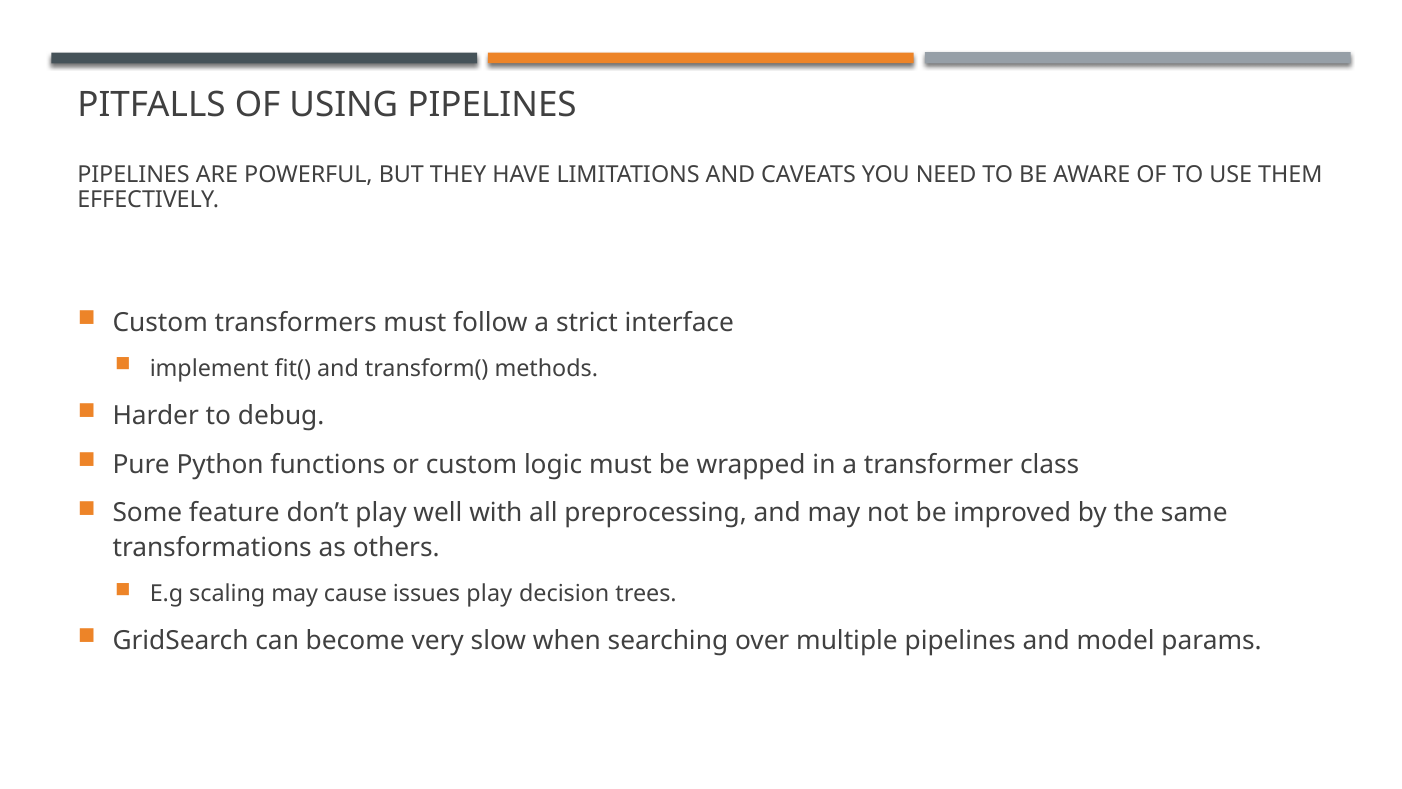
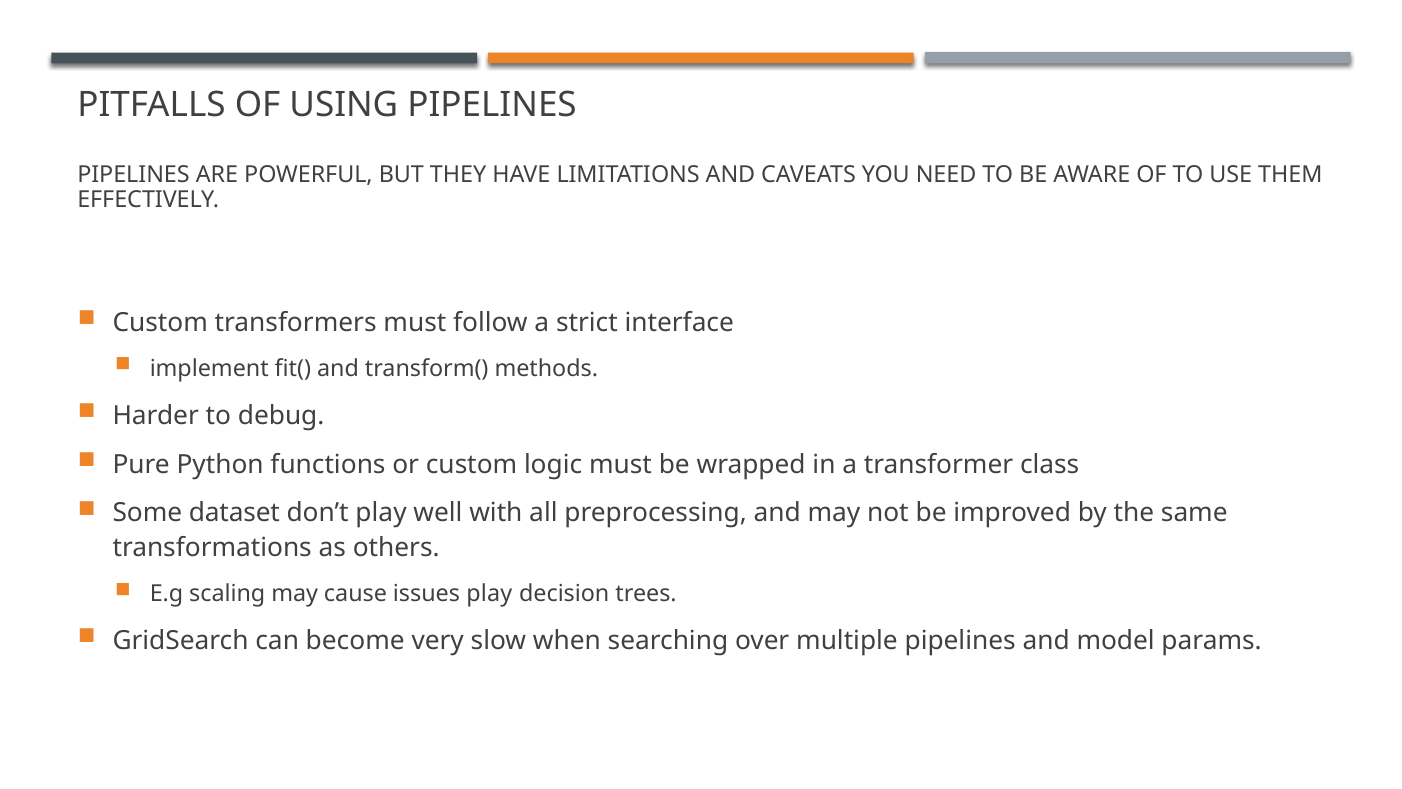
feature: feature -> dataset (234, 513)
